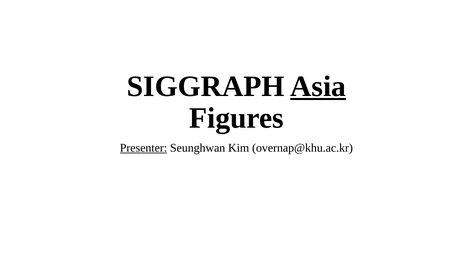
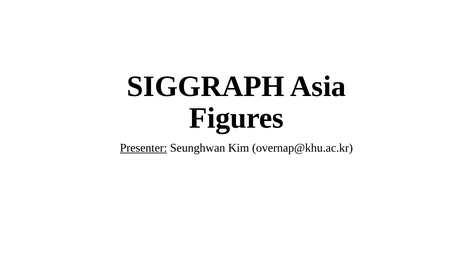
Asia underline: present -> none (318, 86)
